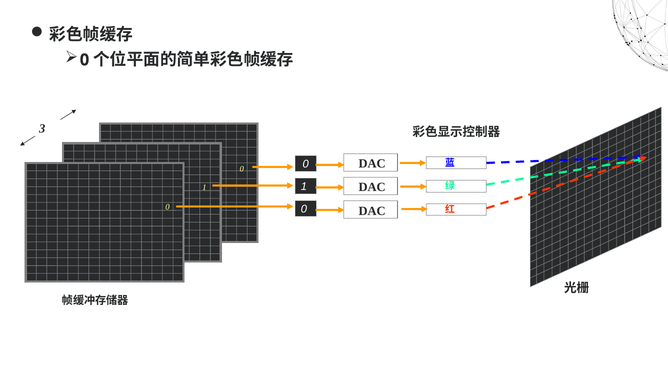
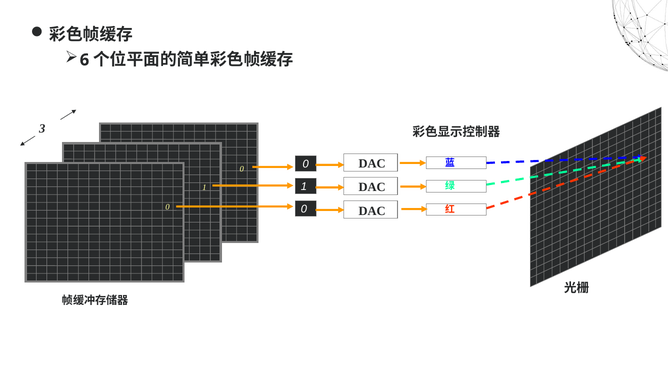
0: 0 -> 6 (85, 60)
